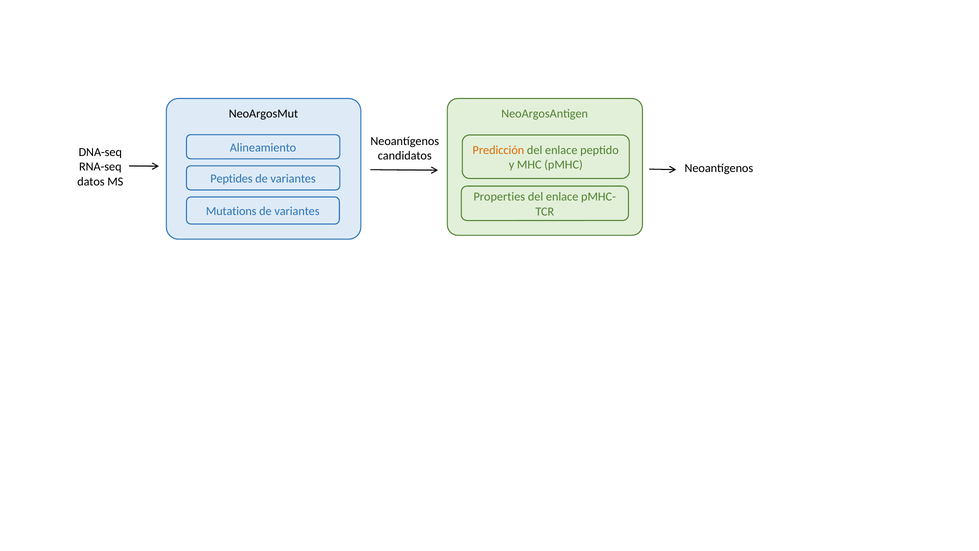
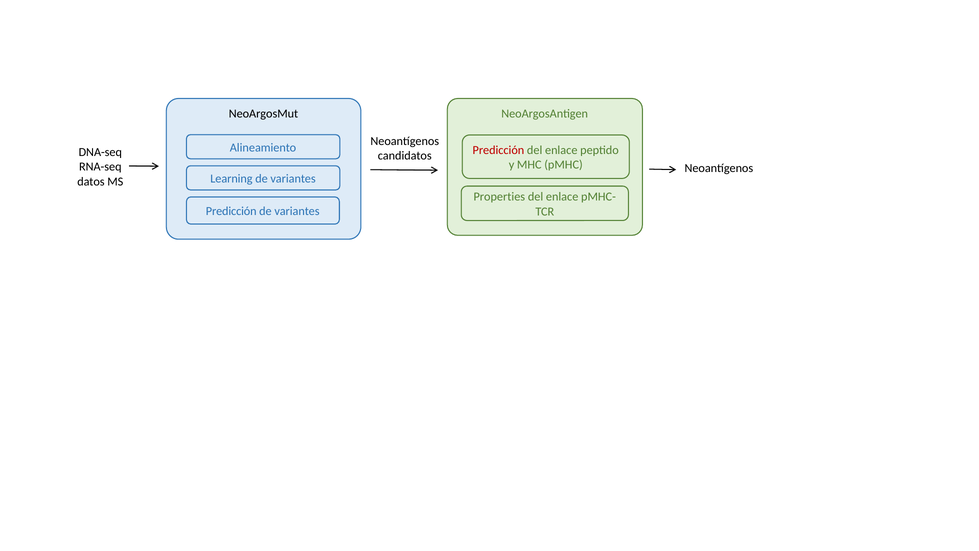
Predicción colour: orange -> red (498, 150)
Peptides: Peptides -> Learning (231, 179)
Mutations: Mutations -> Predicción (231, 211)
